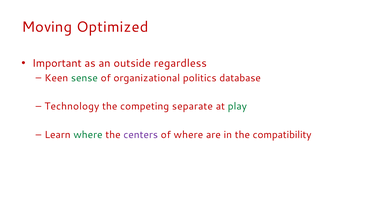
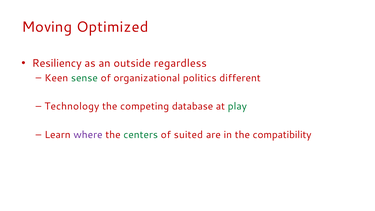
Important: Important -> Resiliency (57, 63)
database: database -> different (240, 78)
separate: separate -> database (193, 106)
where colour: green -> purple (88, 135)
centers colour: purple -> green (141, 135)
of where: where -> suited (188, 135)
